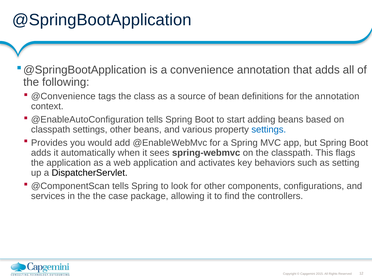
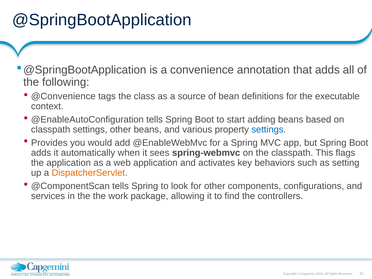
the annotation: annotation -> executable (337, 96)
DispatcherServlet colour: black -> orange (90, 173)
case: case -> work (118, 196)
